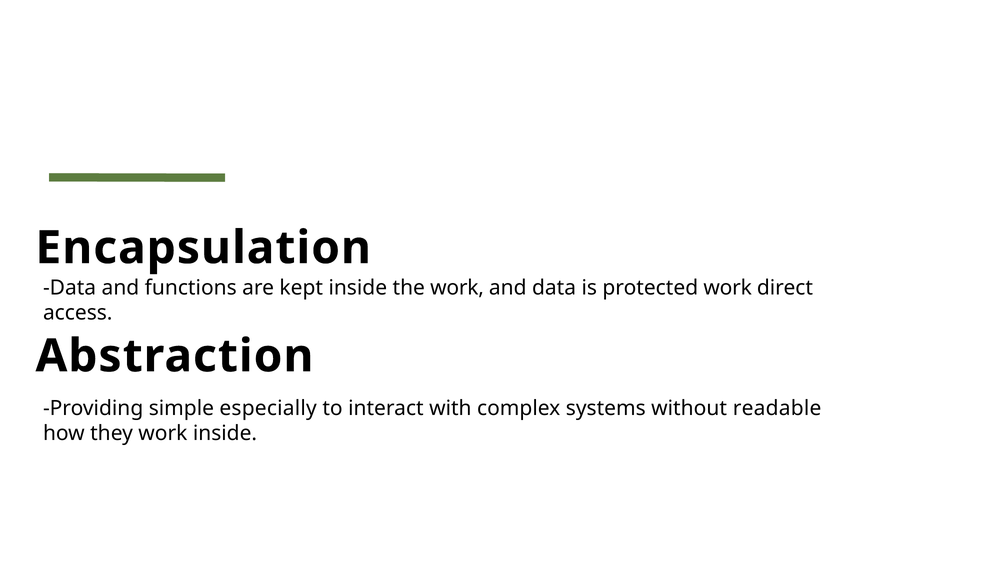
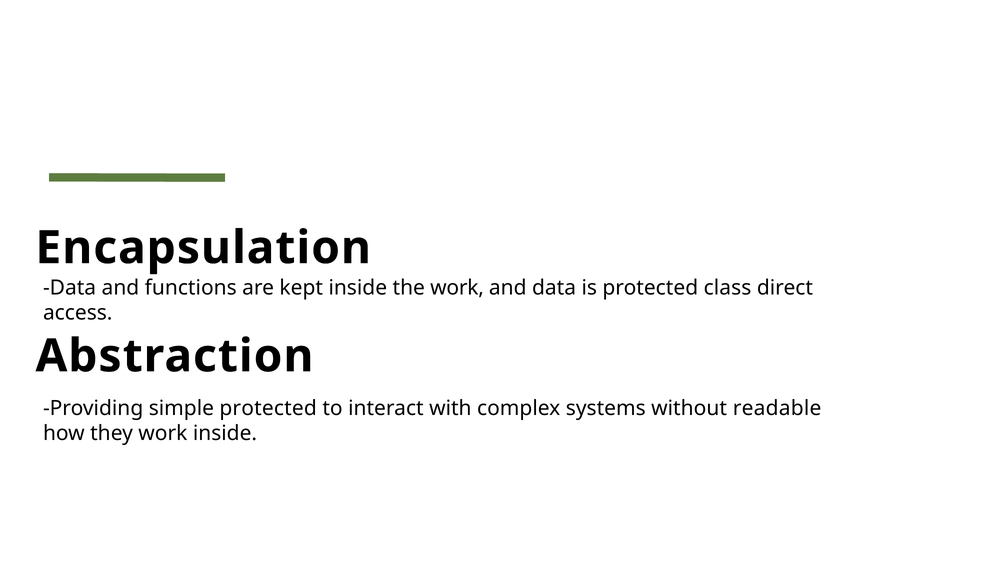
protected work: work -> class (727, 288)
simple especially: especially -> protected (268, 408)
